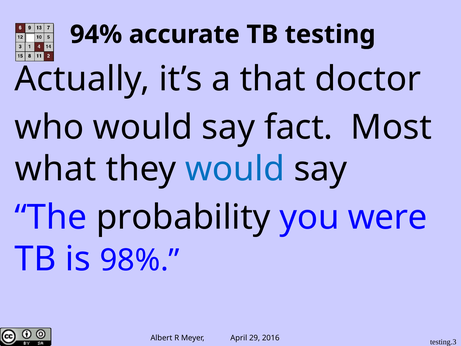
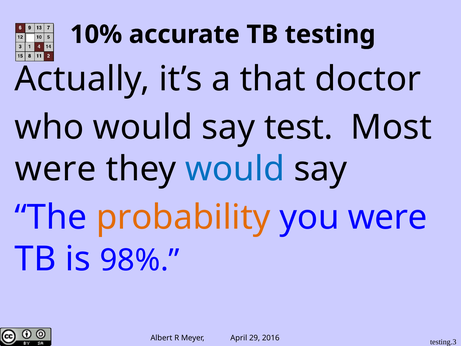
94%: 94% -> 10% (96, 34)
fact: fact -> test (299, 127)
what: what -> were (56, 169)
probability colour: black -> orange (183, 217)
